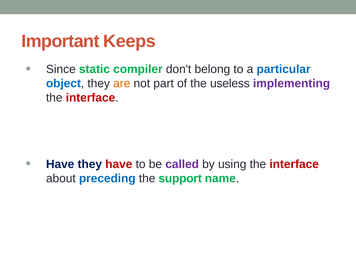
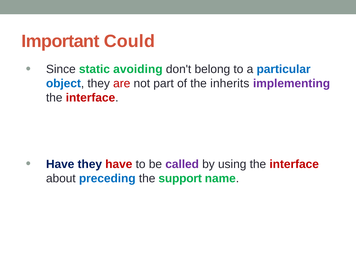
Keeps: Keeps -> Could (129, 41)
compiler: compiler -> avoiding (138, 69)
are colour: orange -> red (122, 83)
useless: useless -> inherits (230, 83)
